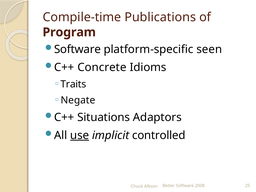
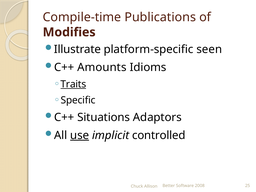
Program: Program -> Modifies (69, 32)
Software: Software -> Illustrate (77, 49)
Concrete: Concrete -> Amounts (102, 67)
Traits underline: none -> present (73, 84)
Negate: Negate -> Specific (78, 100)
